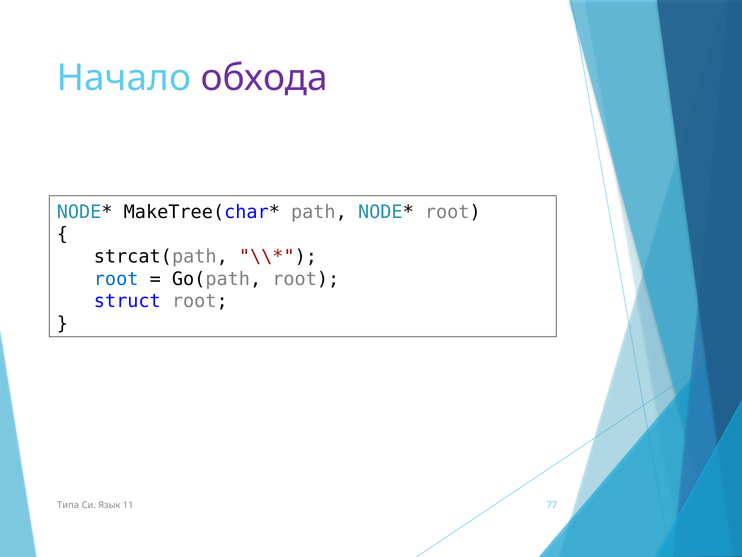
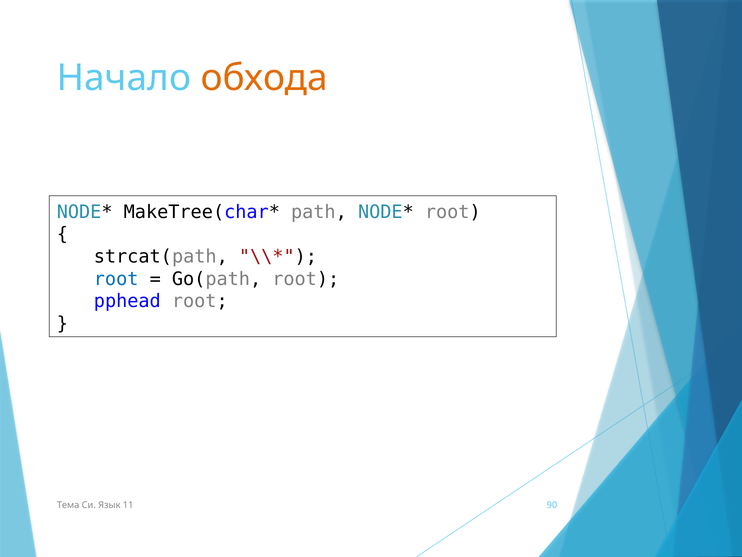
обхода colour: purple -> orange (264, 78)
struct: struct -> pphead (127, 301)
Типа: Типа -> Тема (68, 505)
77: 77 -> 90 (552, 505)
